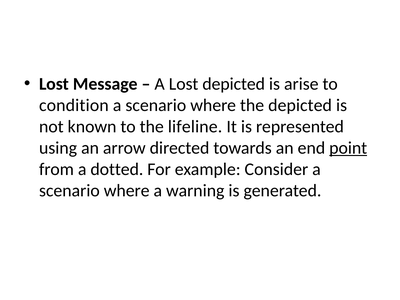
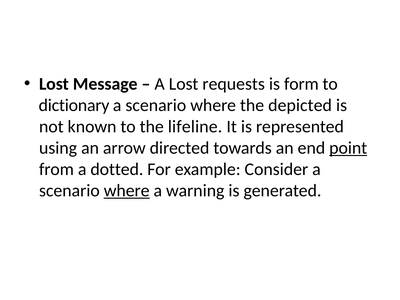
Lost depicted: depicted -> requests (234, 84)
arise: arise -> form (301, 84)
condition: condition -> dictionary (74, 105)
where underline: none -> present (127, 191)
